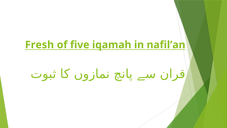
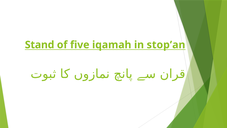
Fresh: Fresh -> Stand (40, 45)
nafil’an: nafil’an -> stop’an (166, 45)
